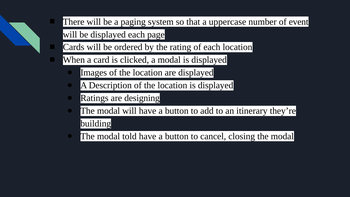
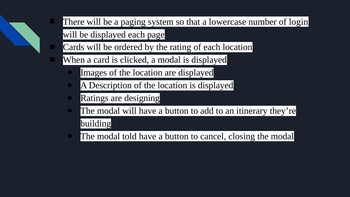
uppercase: uppercase -> lowercase (228, 22)
event: event -> login (299, 22)
